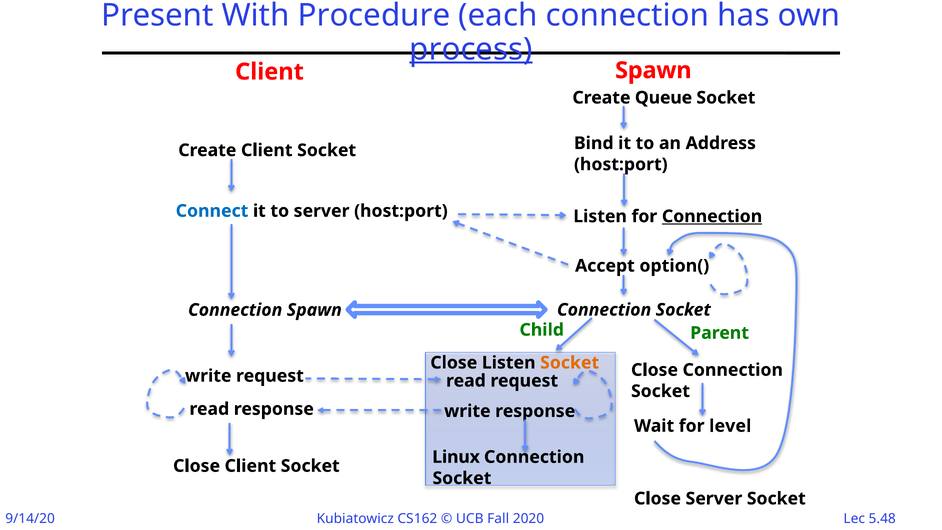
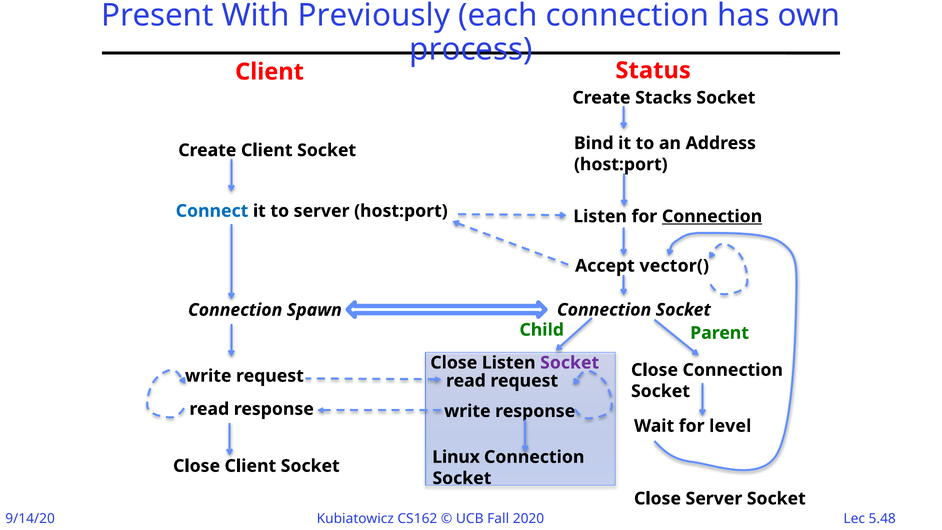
Procedure: Procedure -> Previously (374, 15)
process underline: present -> none (471, 49)
Client Spawn: Spawn -> Status (653, 70)
Queue: Queue -> Stacks (663, 98)
option(: option( -> vector( (674, 266)
Socket colour: orange -> purple (570, 363)
